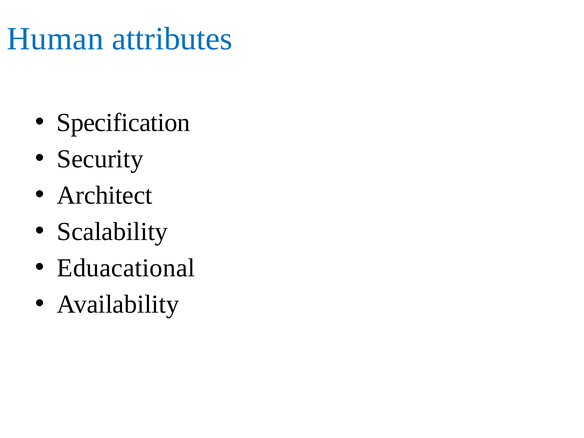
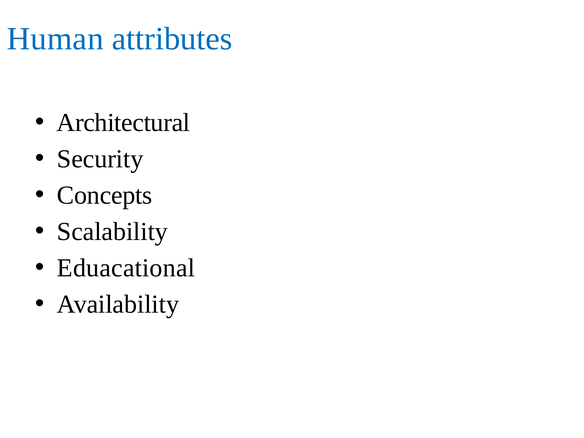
Specification: Specification -> Architectural (123, 123)
Architect: Architect -> Concepts (105, 195)
